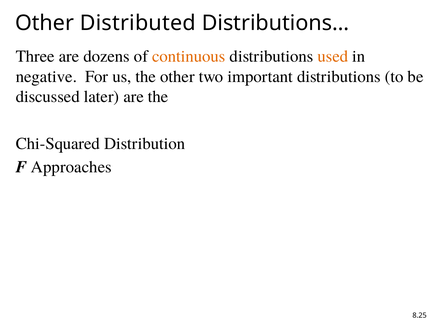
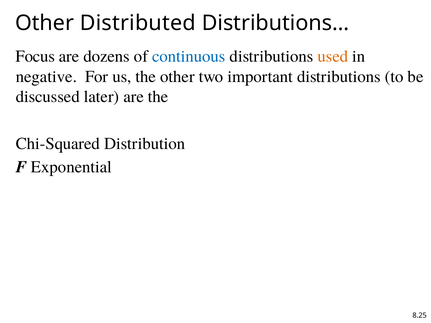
Three: Three -> Focus (35, 56)
continuous colour: orange -> blue (189, 56)
Approaches: Approaches -> Exponential (71, 167)
